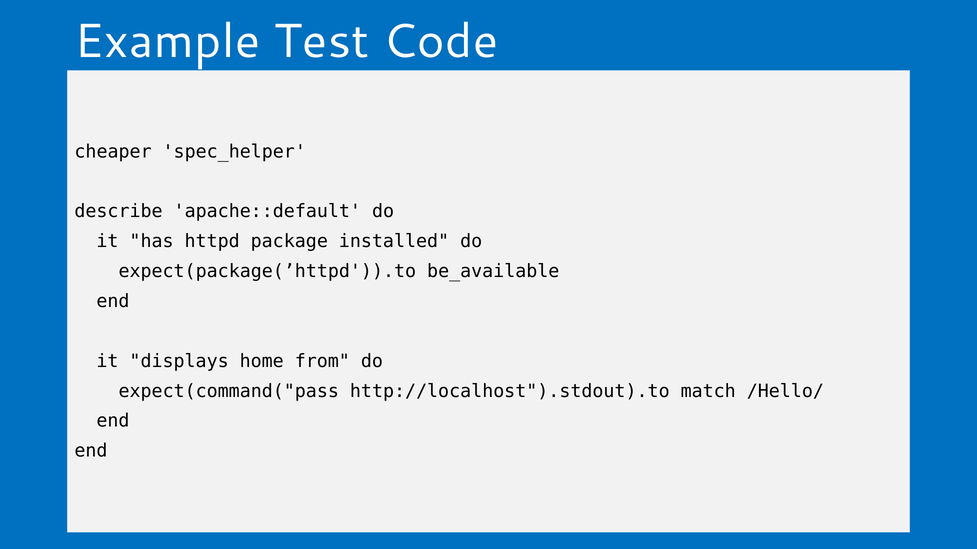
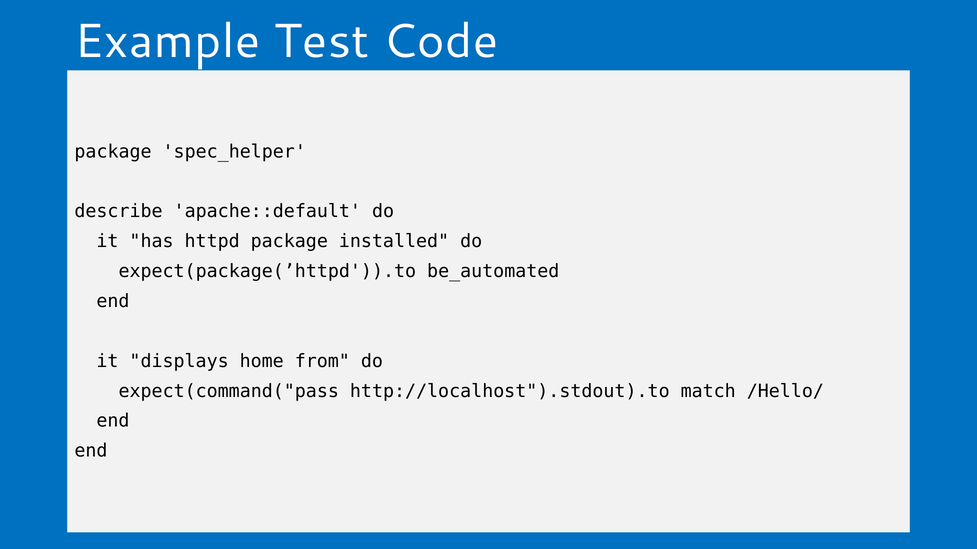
cheaper: cheaper -> package (113, 152)
be_available: be_available -> be_automated (493, 272)
